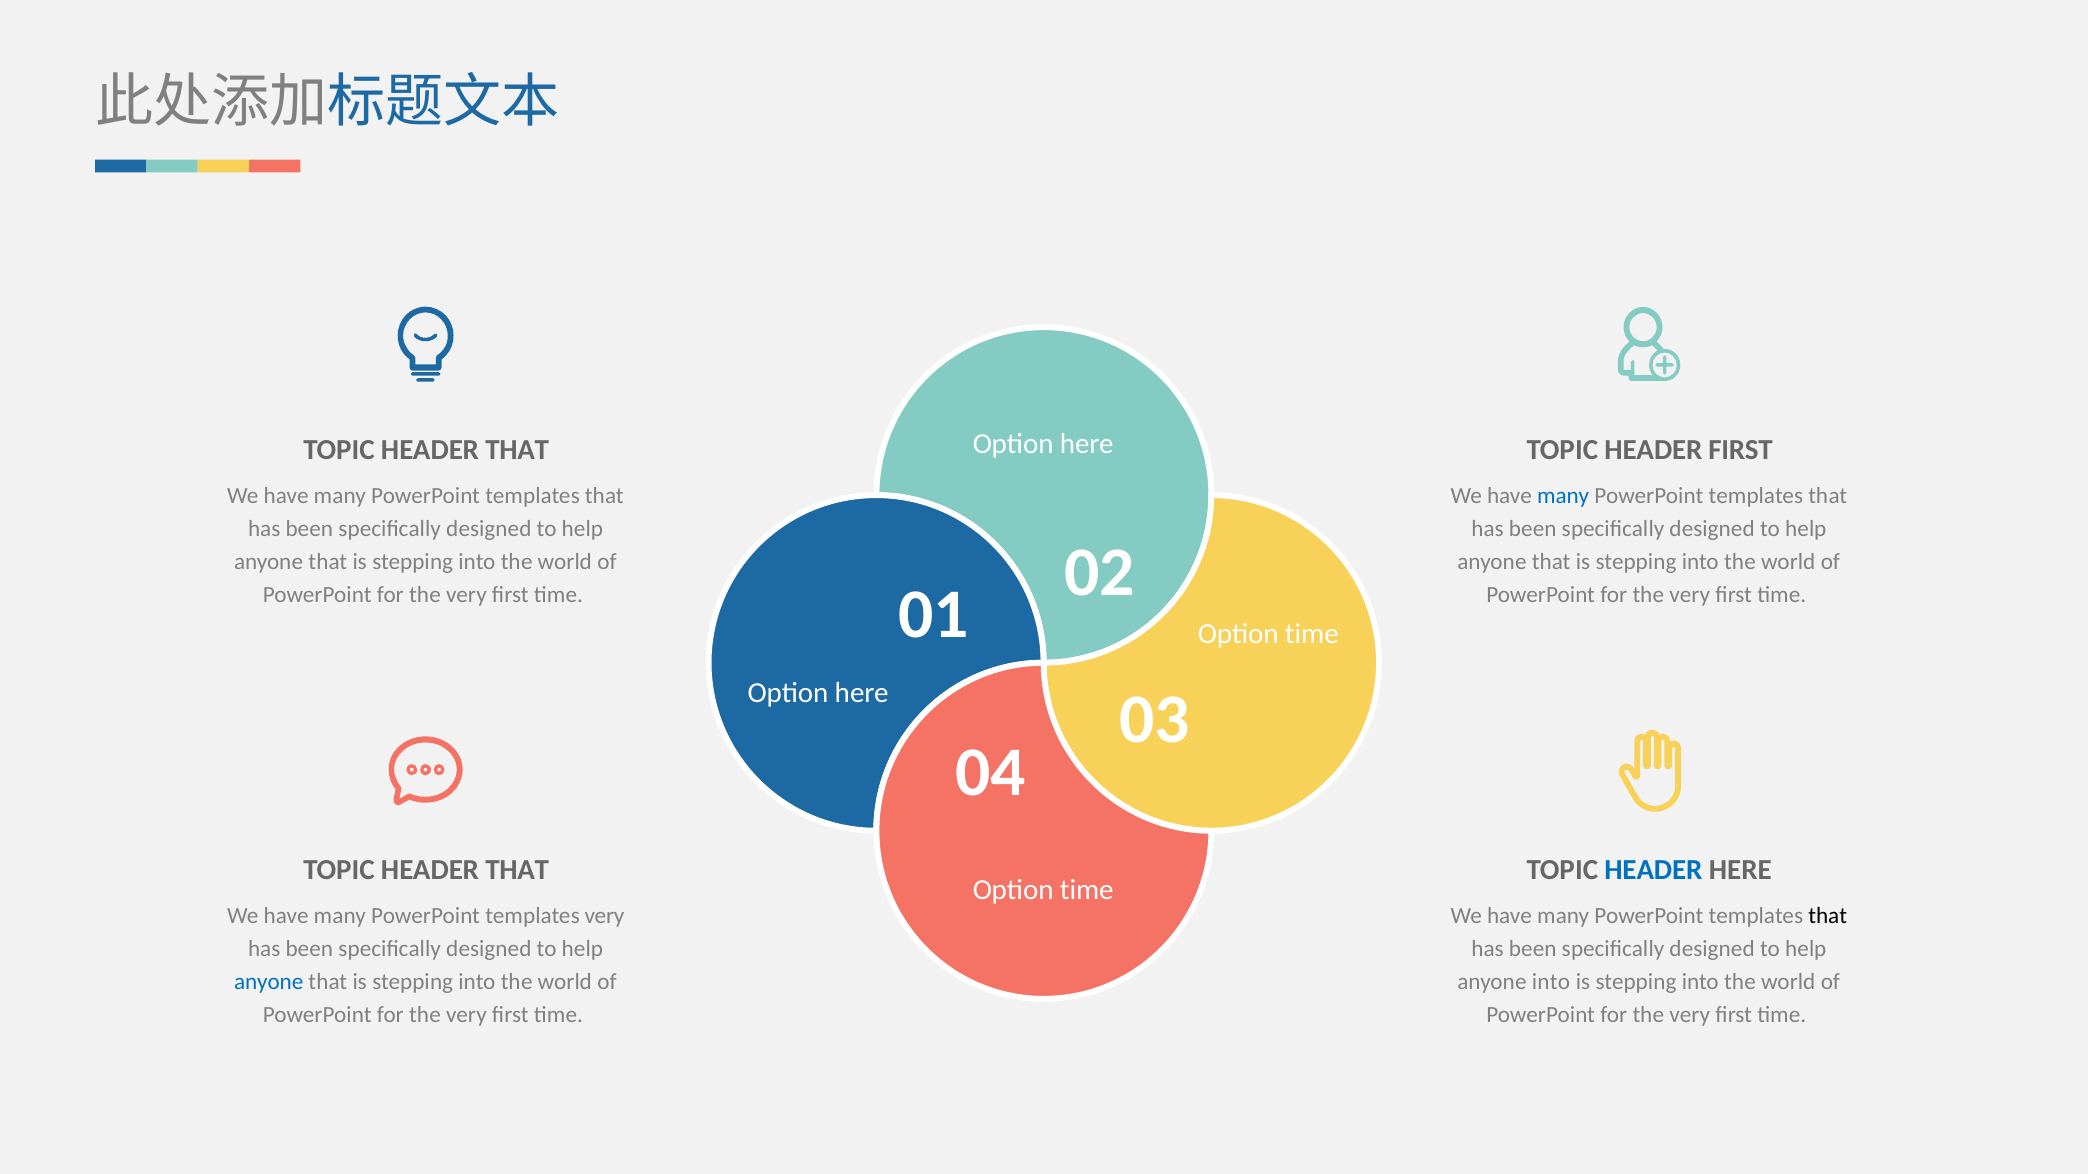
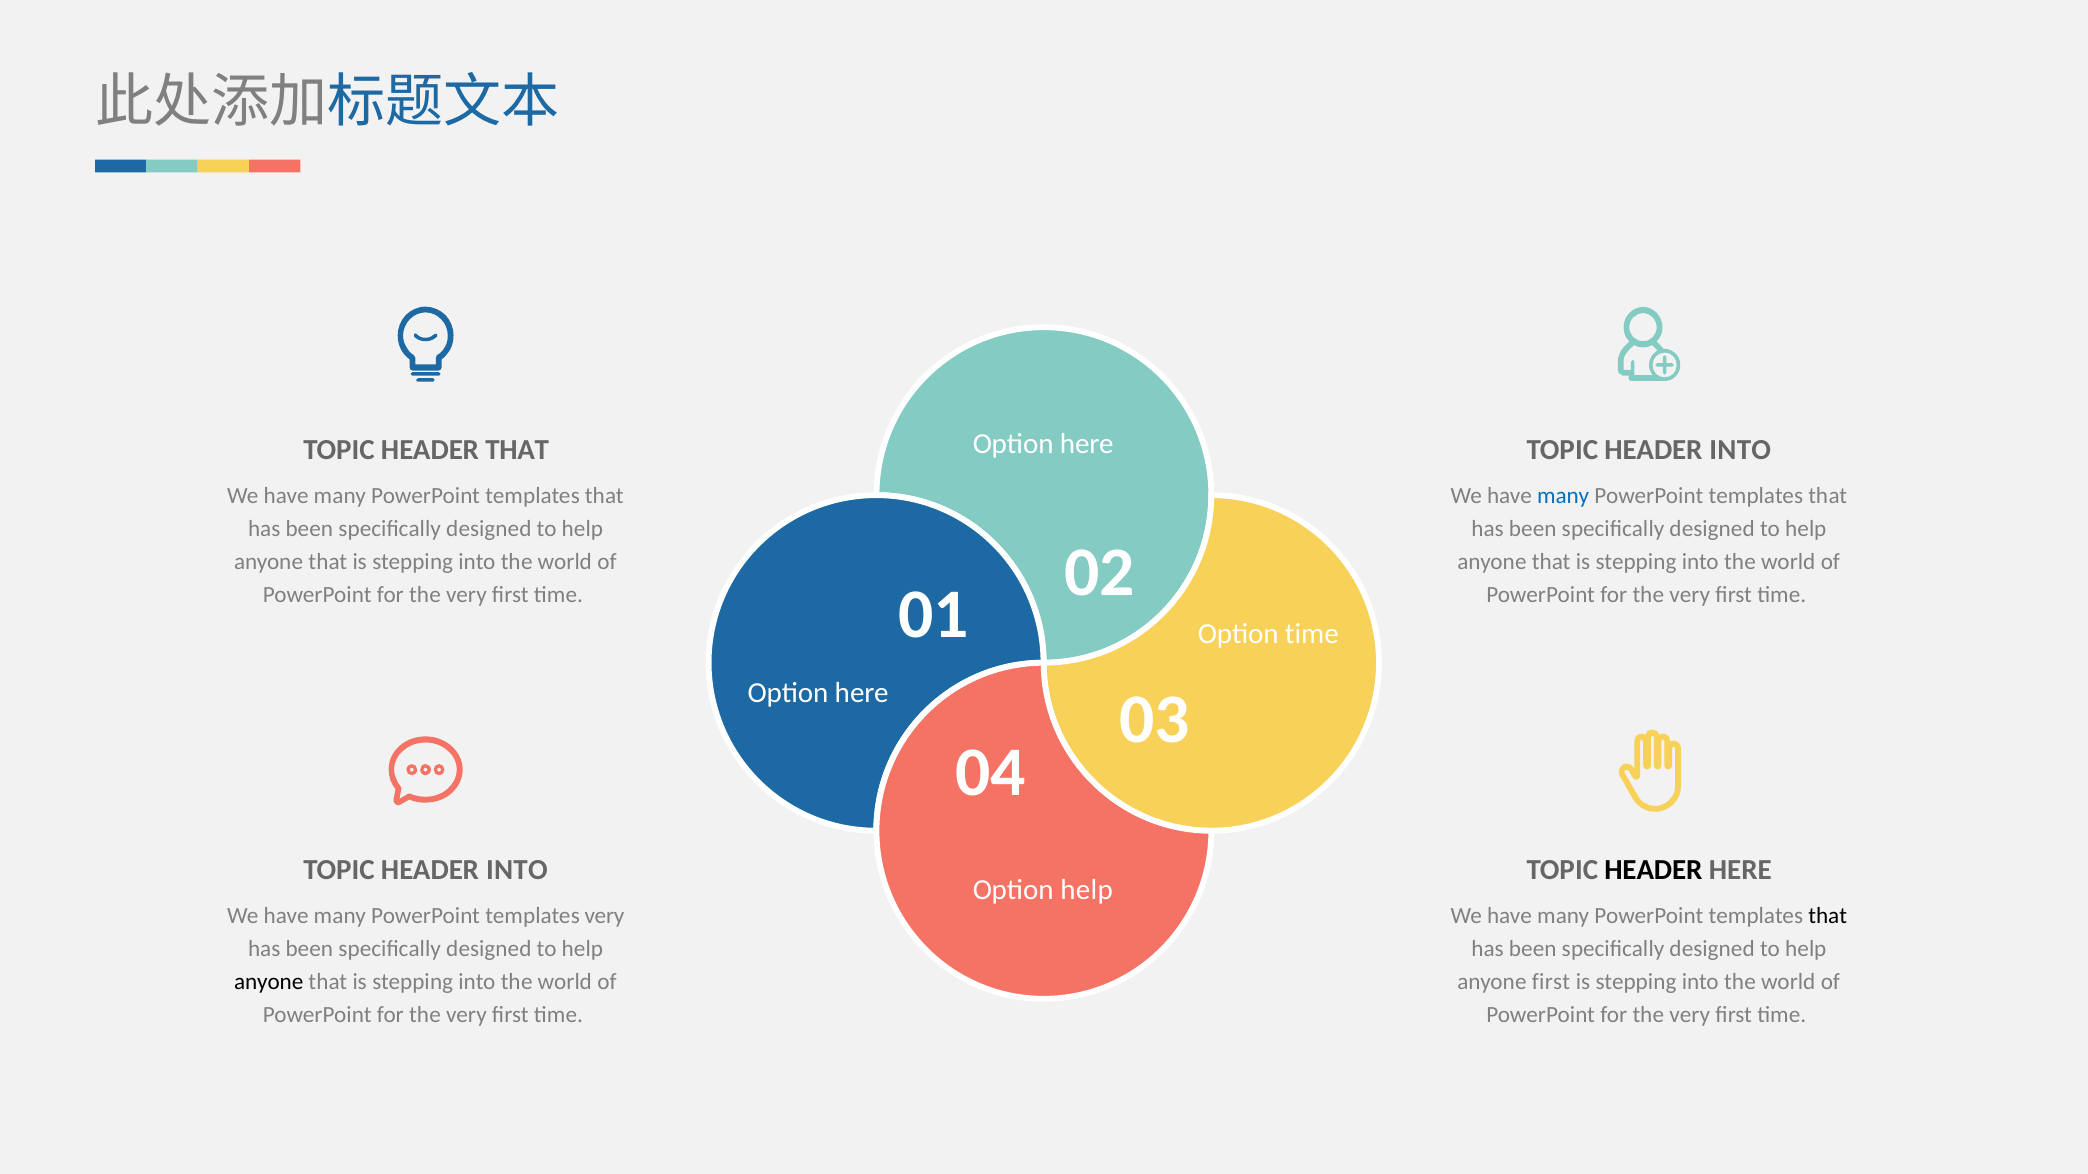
FIRST: FIRST -> INTO (1740, 450)
THAT: THAT -> INTO (517, 871)
HEADER colour: blue -> black (1653, 871)
time: time -> help (1087, 891)
anyone colour: blue -> black (269, 983)
anyone into: into -> first (1551, 983)
